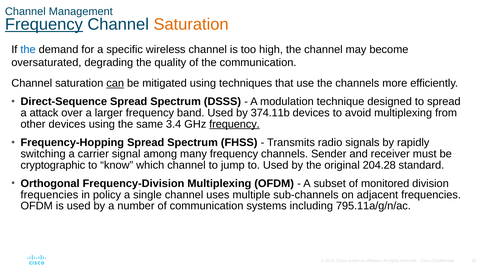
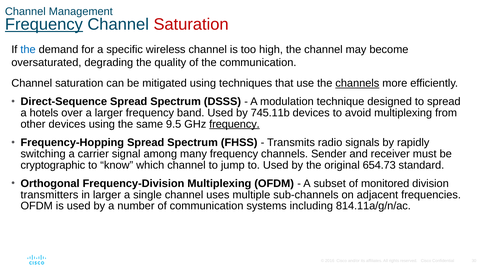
Saturation colour: orange -> red (191, 24)
can underline: present -> none (115, 83)
channels underline: none -> present (357, 83)
attack: attack -> hotels (44, 113)
374.11b: 374.11b -> 745.11b (270, 113)
3.4: 3.4 -> 9.5 (174, 124)
204.28: 204.28 -> 654.73 (379, 165)
frequencies: frequencies -> transmitters (49, 195)
in policy: policy -> larger (107, 195)
795.11a/g/n/ac: 795.11a/g/n/ac -> 814.11a/g/n/ac (373, 206)
